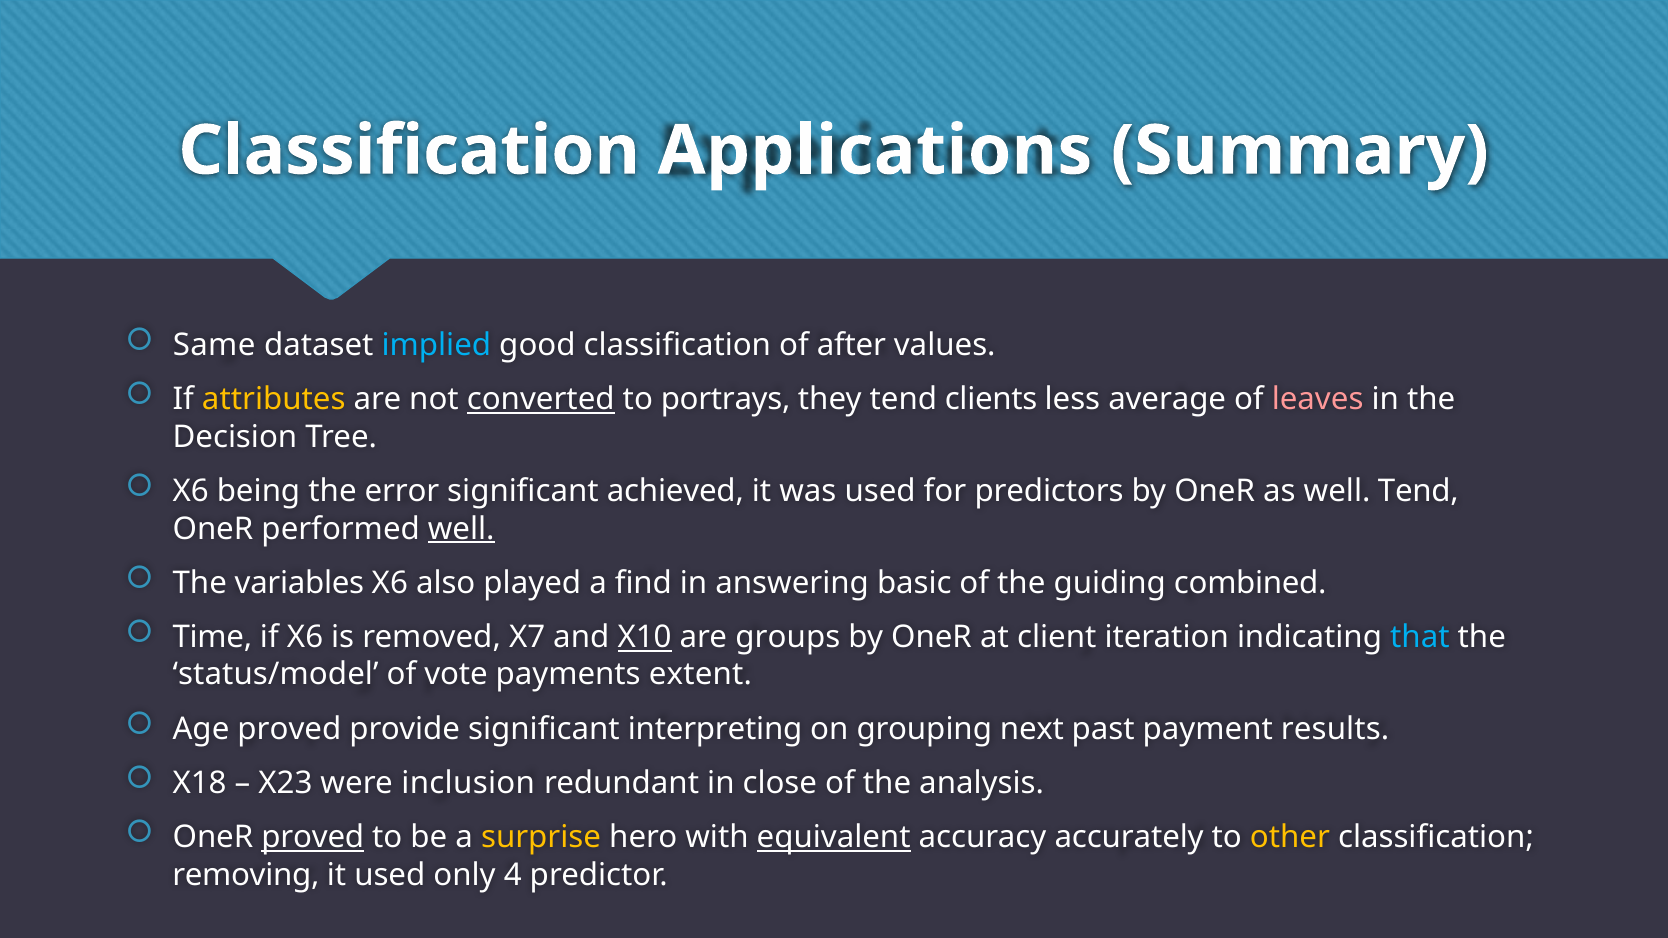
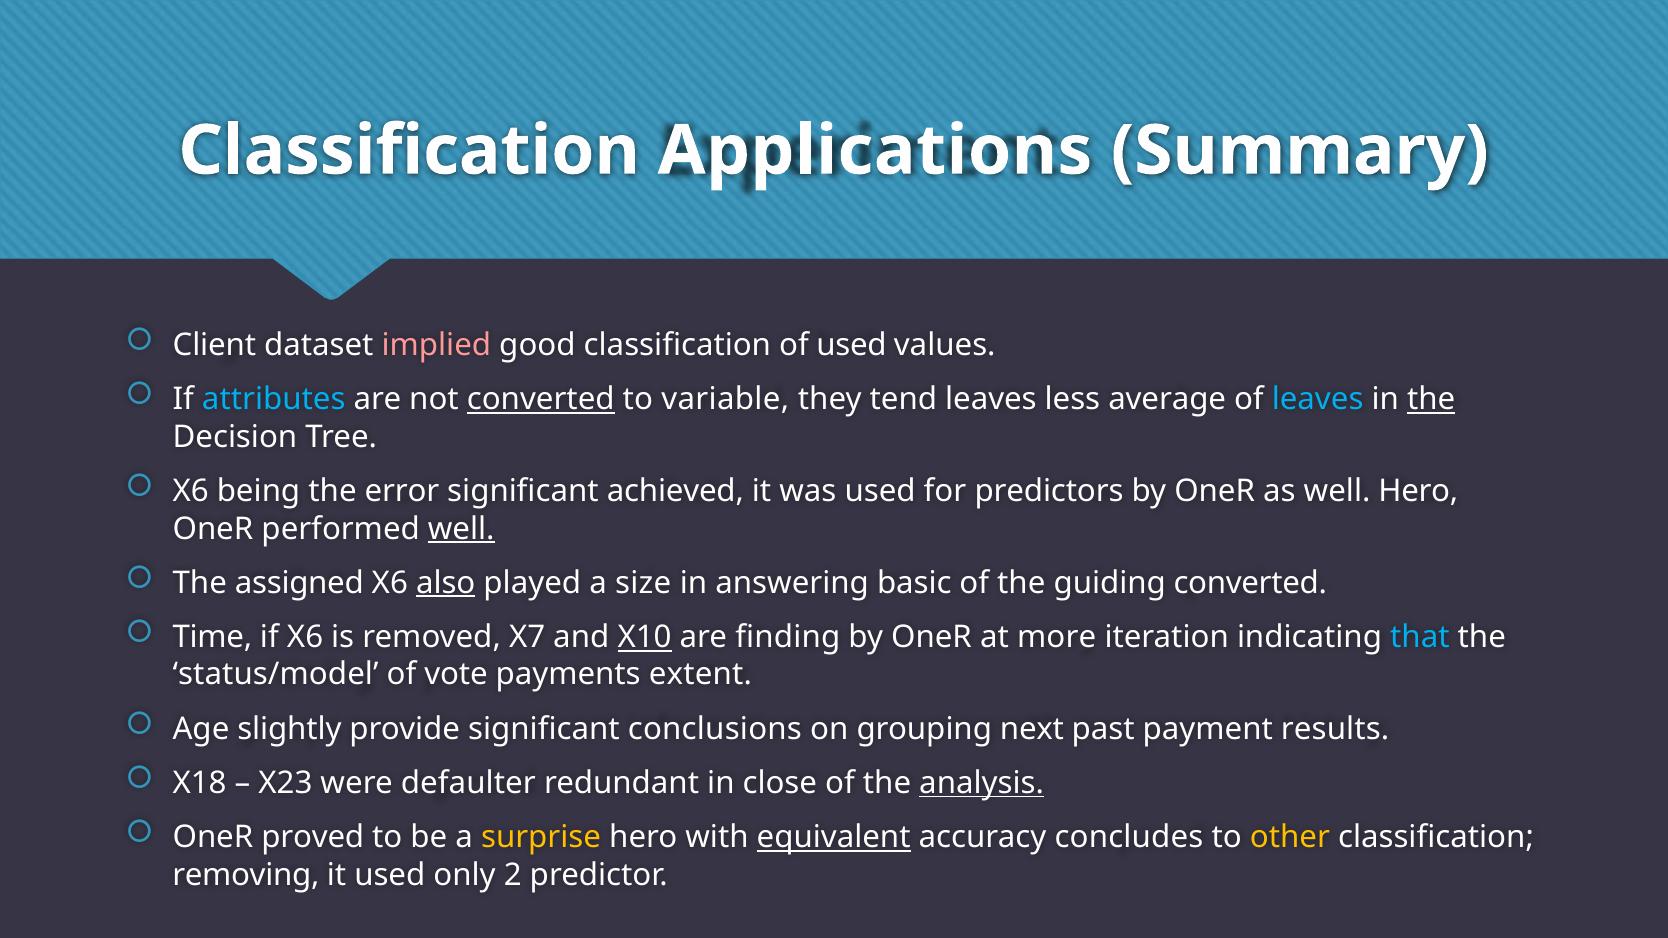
Same: Same -> Client (214, 345)
implied colour: light blue -> pink (436, 345)
of after: after -> used (851, 345)
attributes colour: yellow -> light blue (274, 400)
portrays: portrays -> variable (725, 400)
tend clients: clients -> leaves (991, 400)
leaves colour: pink -> light blue (1318, 400)
the underline: none -> present (1431, 400)
well Tend: Tend -> Hero (1418, 491)
variables: variables -> assigned (299, 583)
also underline: none -> present (446, 583)
find: find -> size (643, 583)
guiding combined: combined -> converted (1250, 583)
groups: groups -> finding (788, 637)
client: client -> more (1057, 637)
Age proved: proved -> slightly (289, 729)
interpreting: interpreting -> conclusions (715, 729)
inclusion: inclusion -> defaulter (468, 783)
analysis underline: none -> present (982, 783)
proved underline: present -> none (313, 837)
accurately: accurately -> concludes (1129, 837)
4: 4 -> 2 (513, 875)
